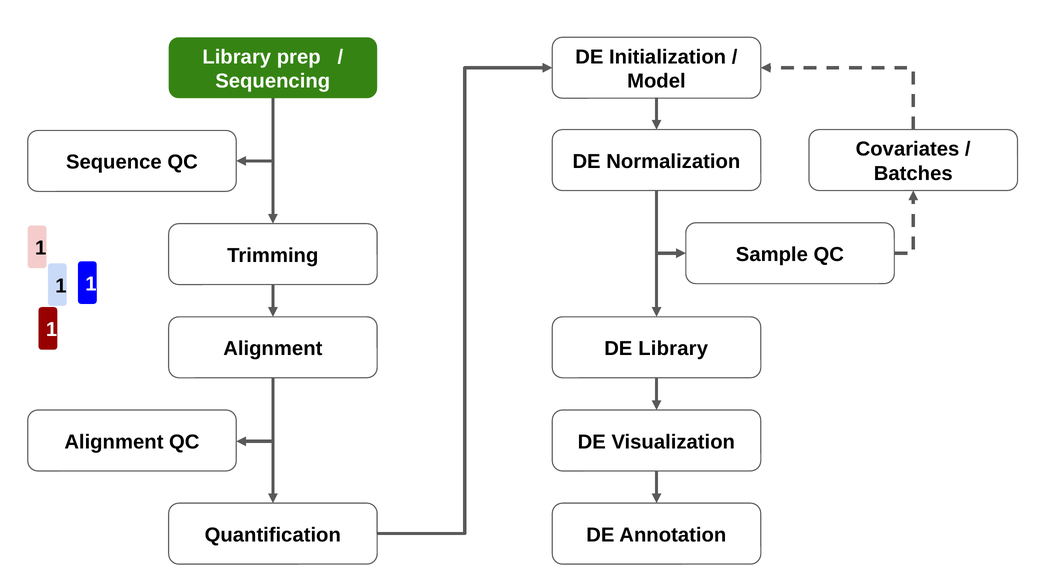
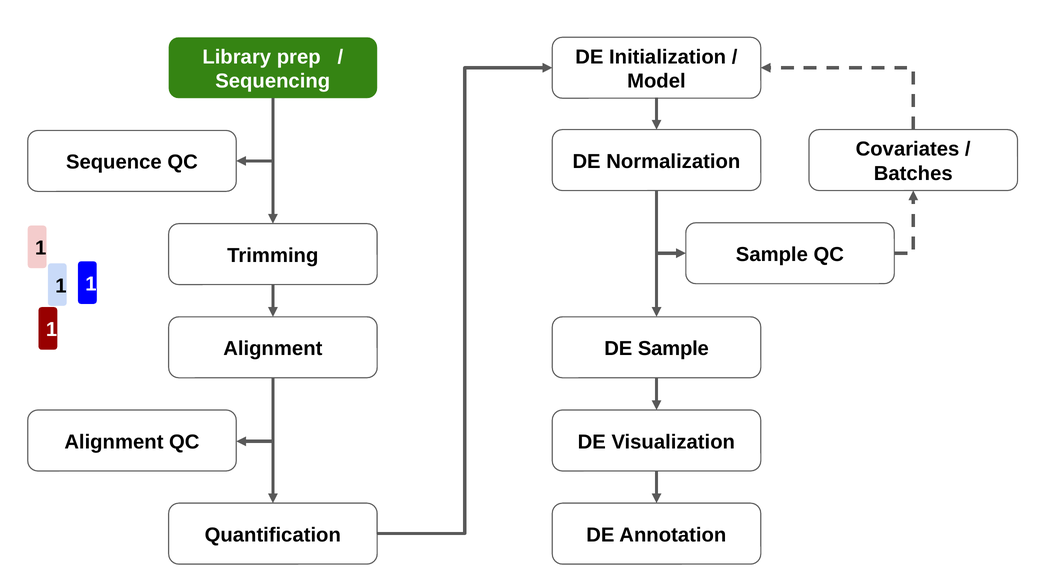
DE Library: Library -> Sample (673, 349)
